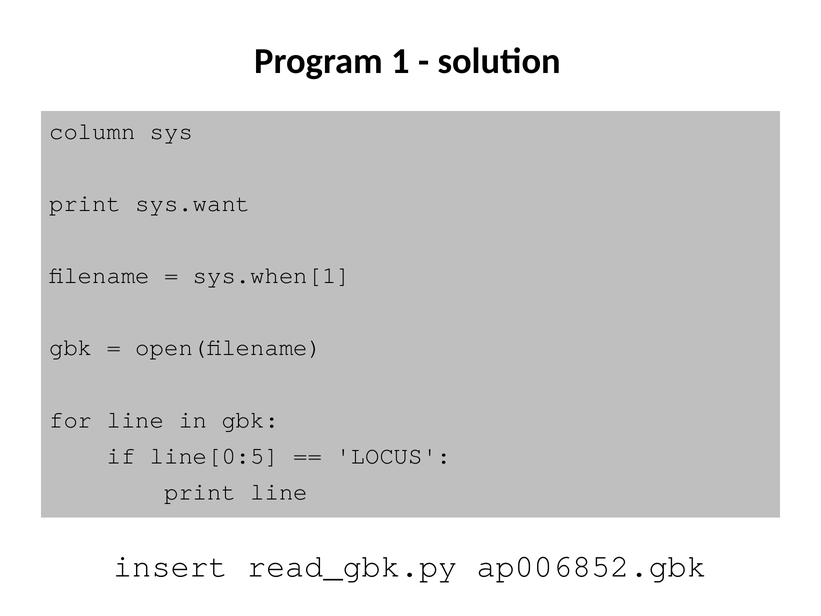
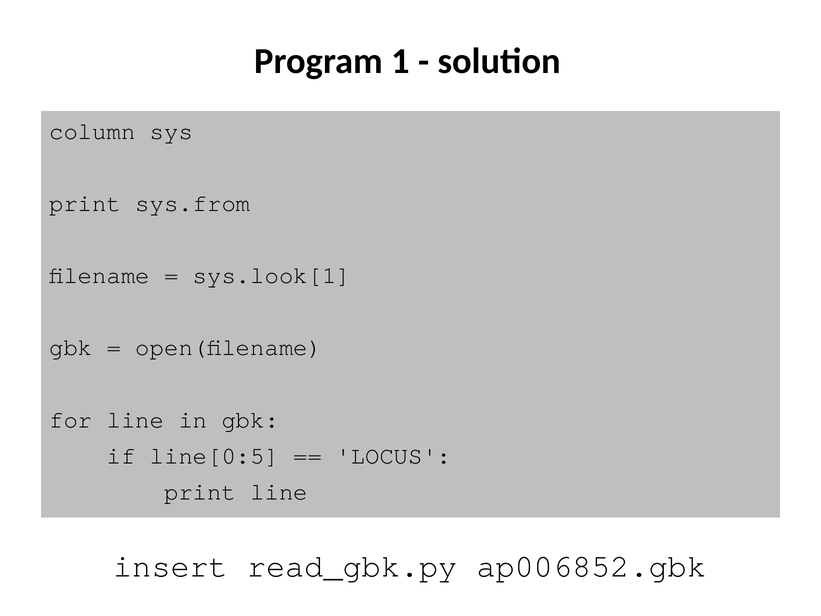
sys.want: sys.want -> sys.from (193, 203)
sys.when[1: sys.when[1 -> sys.look[1 (272, 275)
